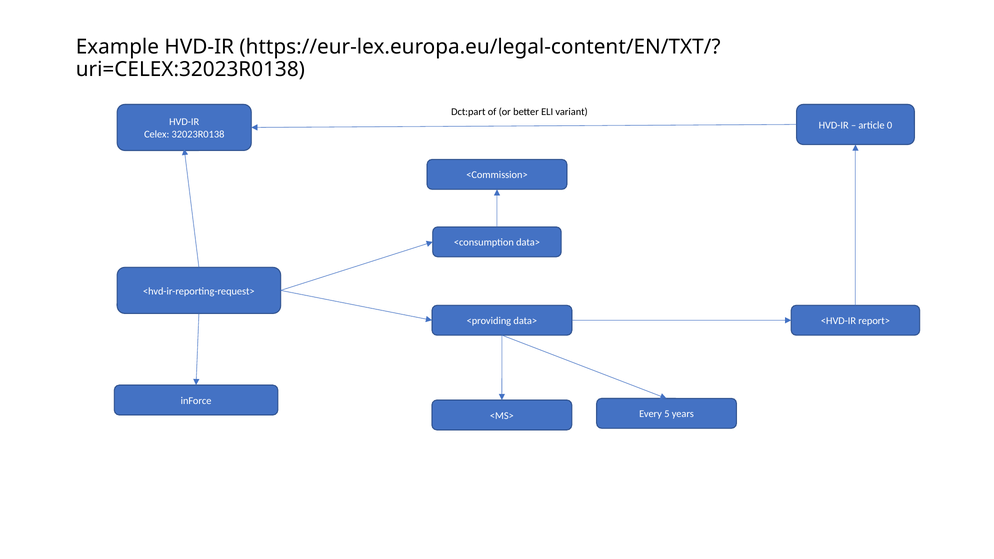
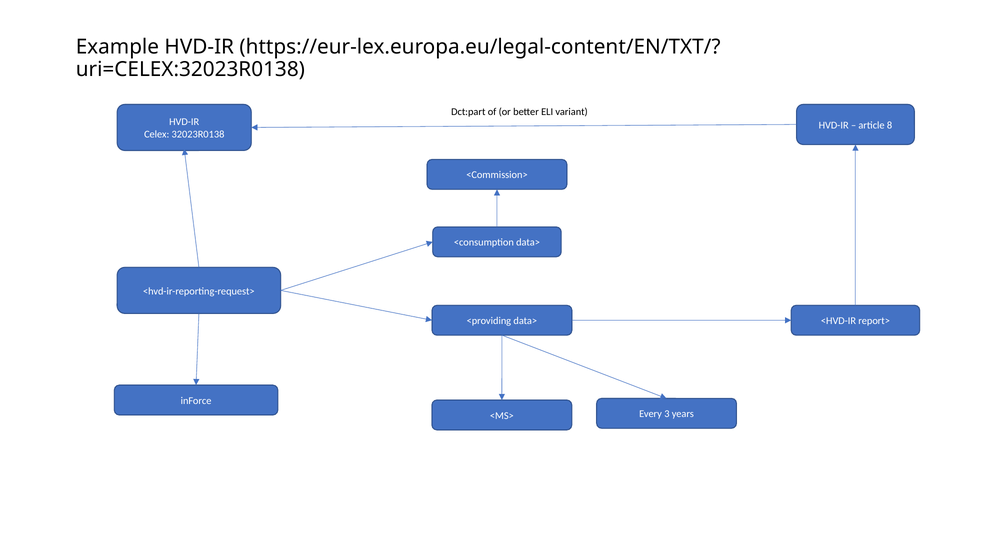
0: 0 -> 8 (890, 125)
5: 5 -> 3 (667, 414)
